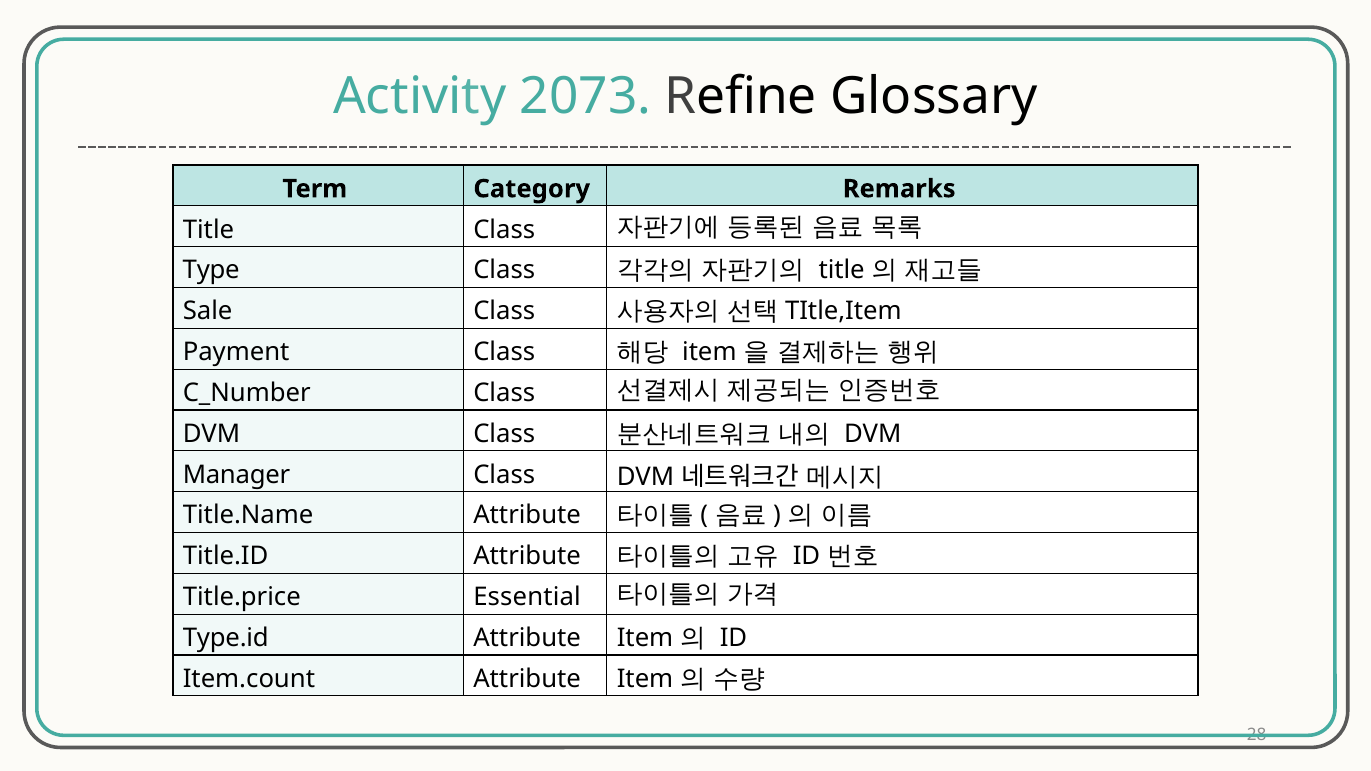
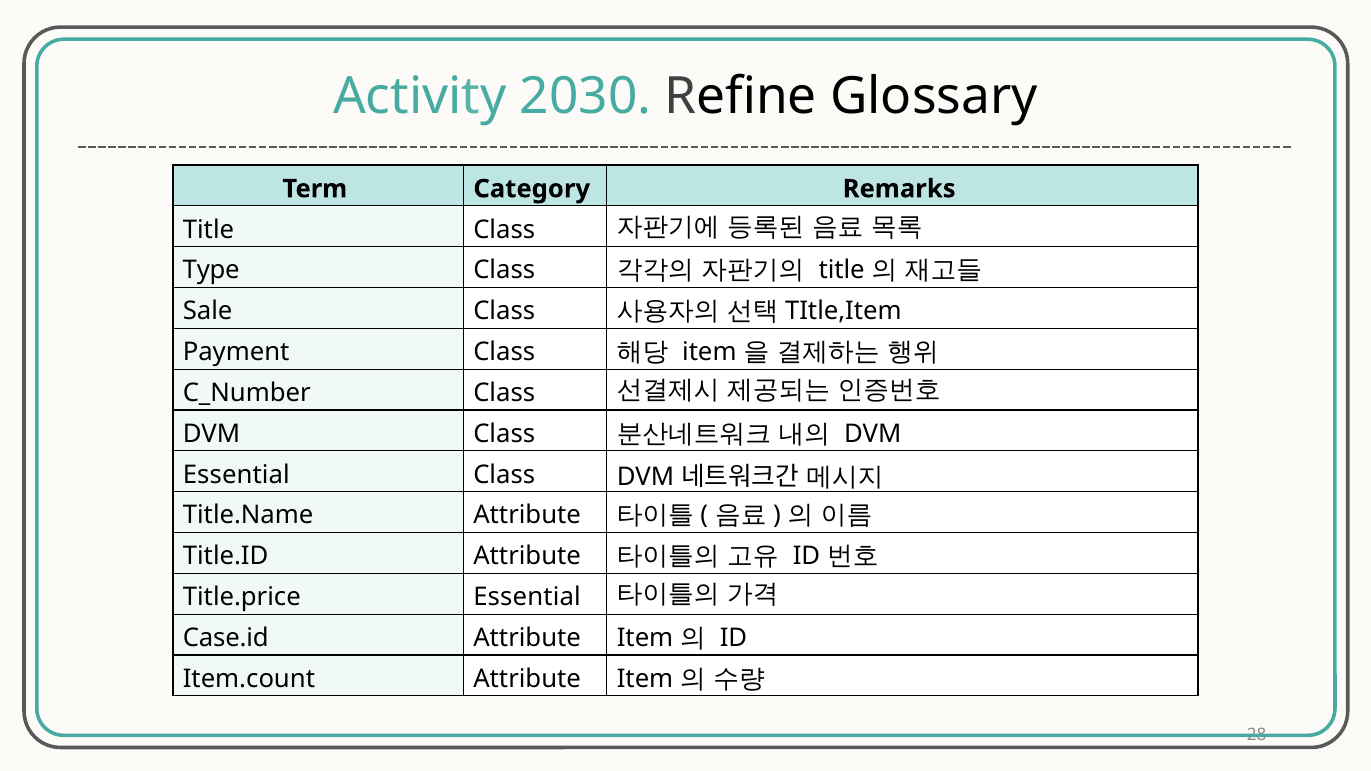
2073: 2073 -> 2030 (586, 96)
Manager: Manager -> Essential (236, 475)
Type.id: Type.id -> Case.id (226, 638)
